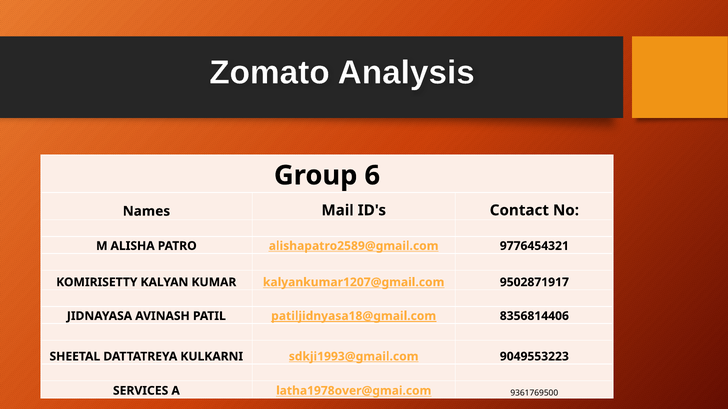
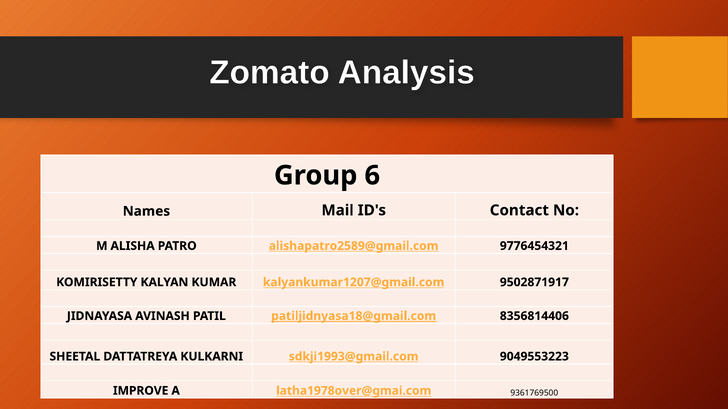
SERVICES: SERVICES -> IMPROVE (141, 391)
